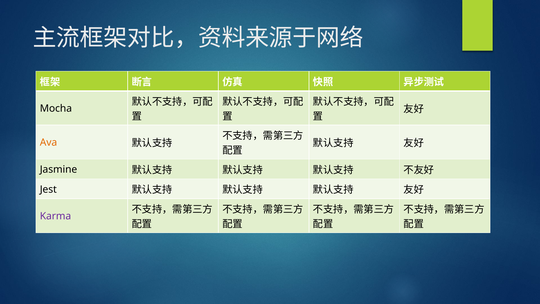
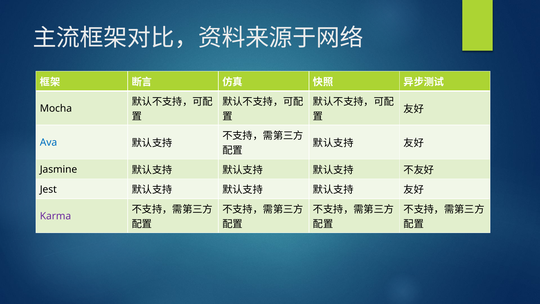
Ava colour: orange -> blue (49, 143)
